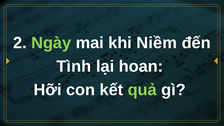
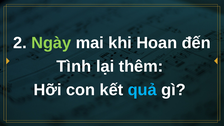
Niềm: Niềm -> Hoan (157, 43)
hoan: hoan -> thêm (141, 66)
quả colour: light green -> light blue (142, 90)
